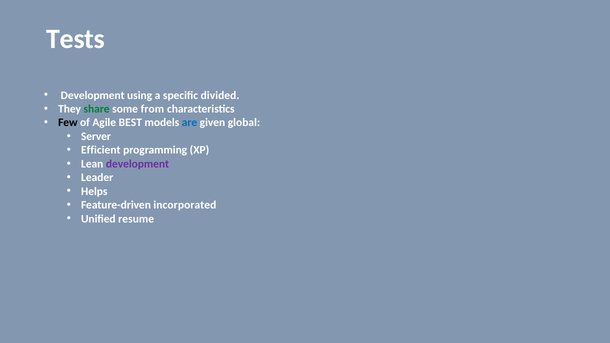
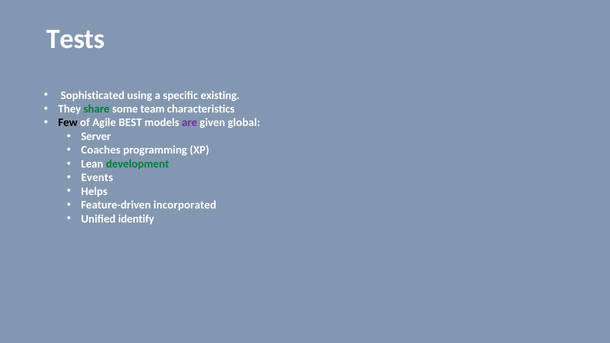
Development: Development -> Sophisticated (93, 95)
divided: divided -> existing (220, 95)
from: from -> team (153, 109)
are colour: blue -> purple (190, 123)
Efficient: Efficient -> Coaches (101, 150)
development colour: purple -> green (138, 164)
Leader: Leader -> Events (97, 178)
resume: resume -> identify (136, 219)
